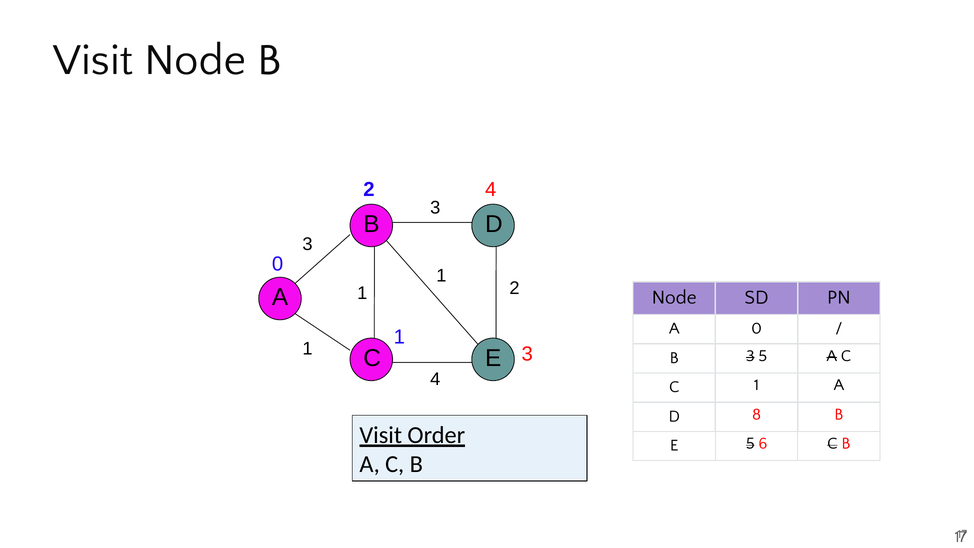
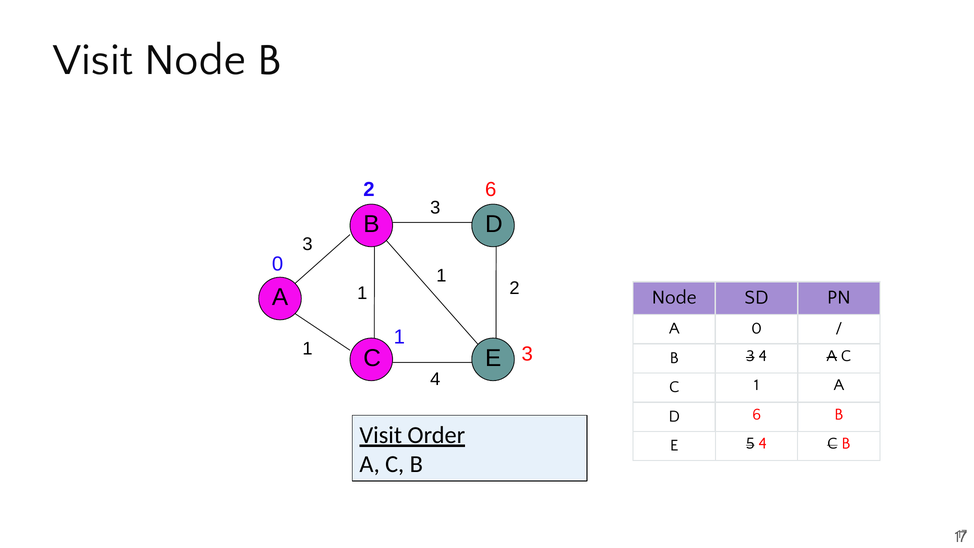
2 4: 4 -> 6 (491, 190)
3 5: 5 -> 4 (763, 356)
D 8: 8 -> 6 (757, 414)
5 6: 6 -> 4 (763, 443)
